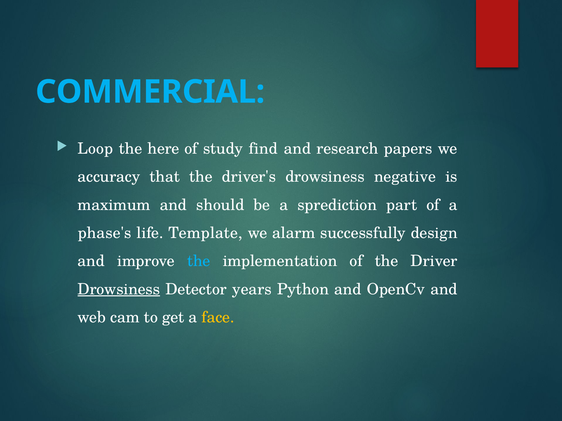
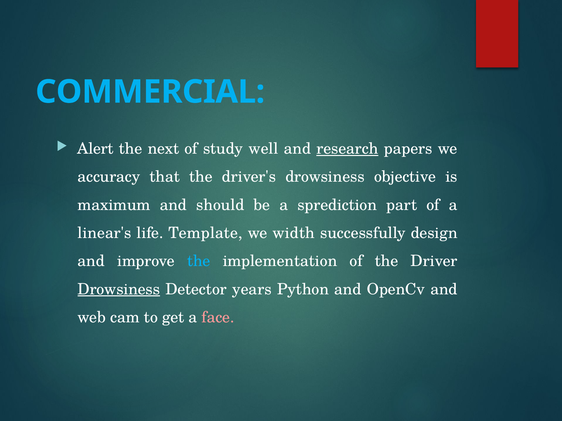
Loop: Loop -> Alert (96, 149)
here: here -> next (163, 149)
find: find -> well (263, 149)
research underline: none -> present (347, 149)
negative: negative -> objective (405, 177)
phase's: phase's -> linear's (105, 233)
alarm: alarm -> width (294, 233)
face colour: yellow -> pink (218, 318)
